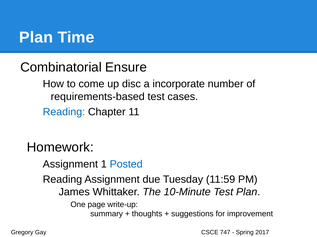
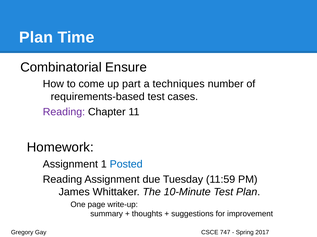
disc: disc -> part (131, 84)
incorporate: incorporate -> techniques (179, 84)
Reading colour: blue -> purple (64, 112)
